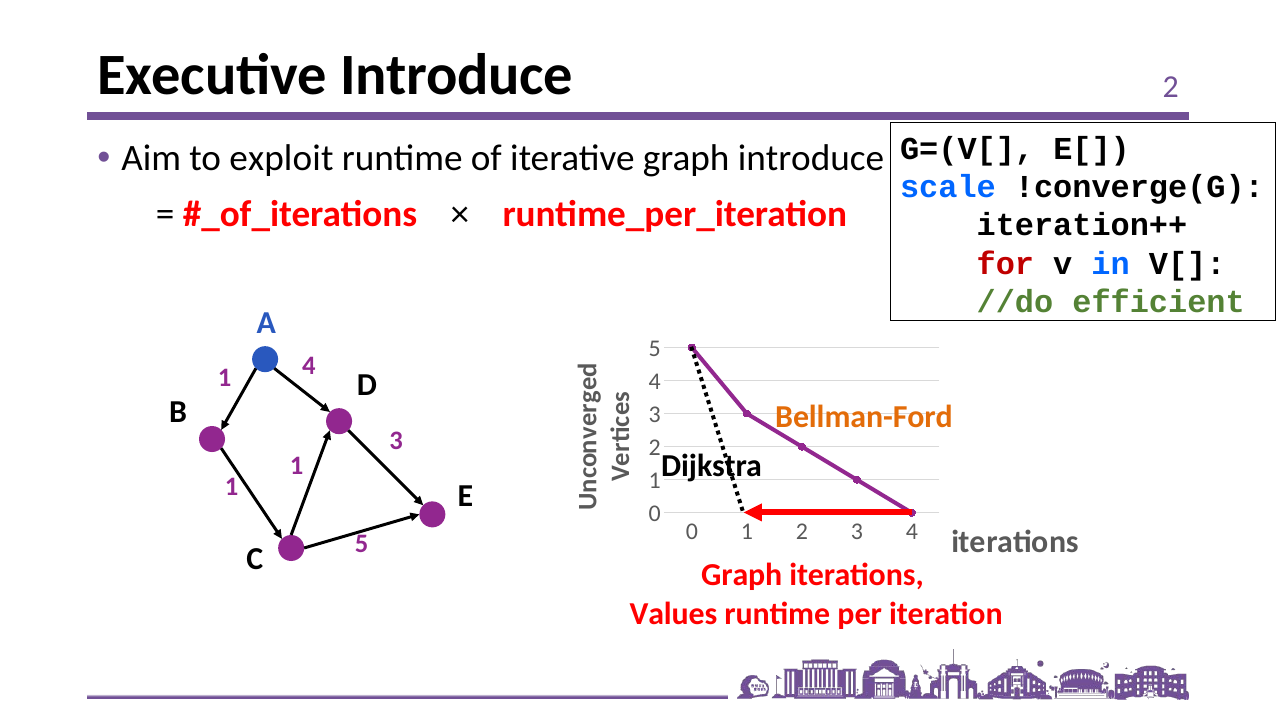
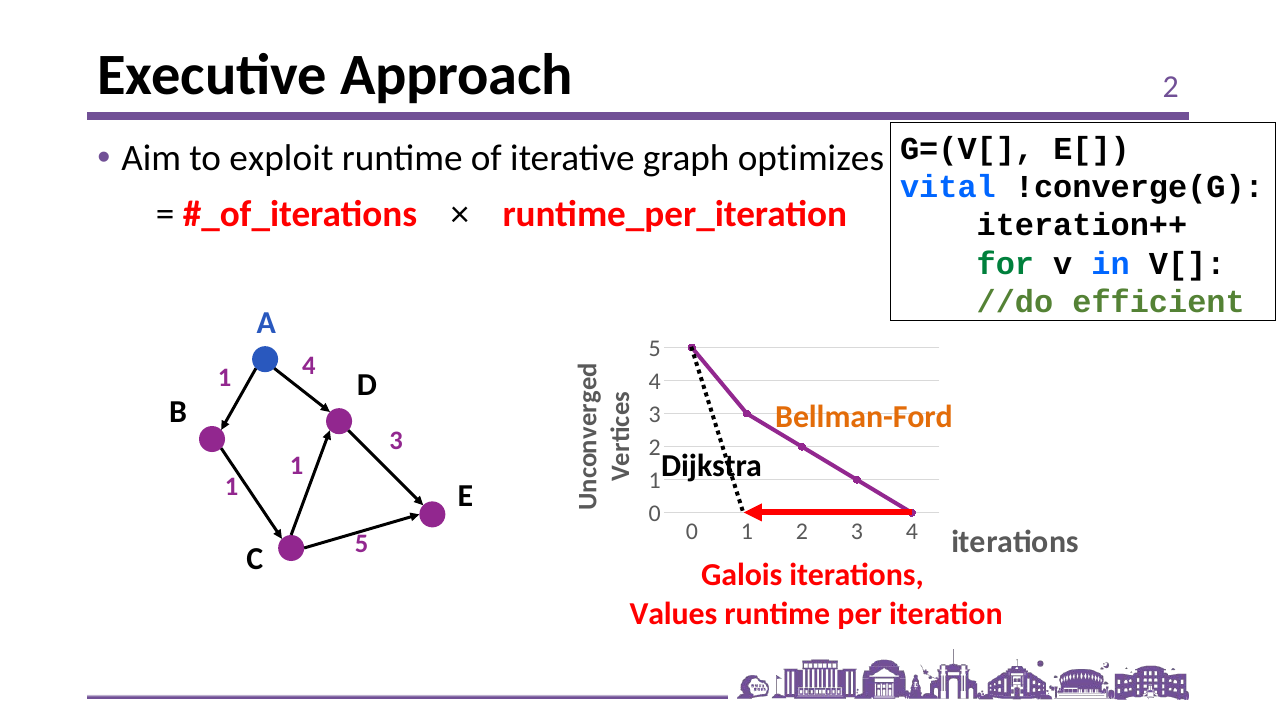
Executive Introduce: Introduce -> Approach (456, 75)
graph introduce: introduce -> optimizes (811, 158)
scale: scale -> vital (948, 187)
for colour: red -> green (1005, 264)
Graph: Graph -> Galois (742, 575)
